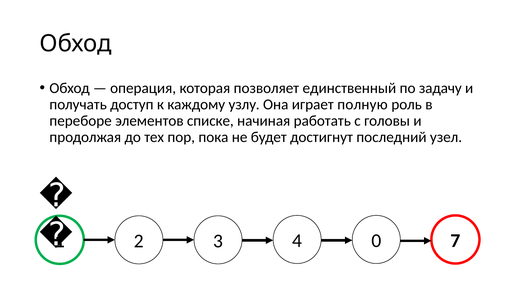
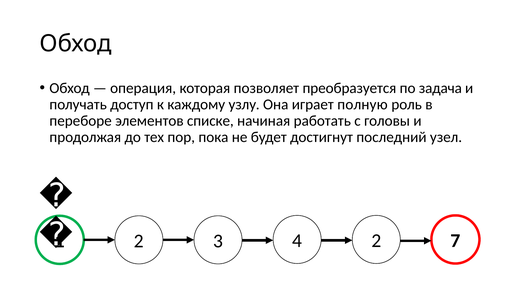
единственный: единственный -> преобразуется (349, 88)
задачу: задачу -> задача (440, 88)
4 0: 0 -> 2 (376, 240)
